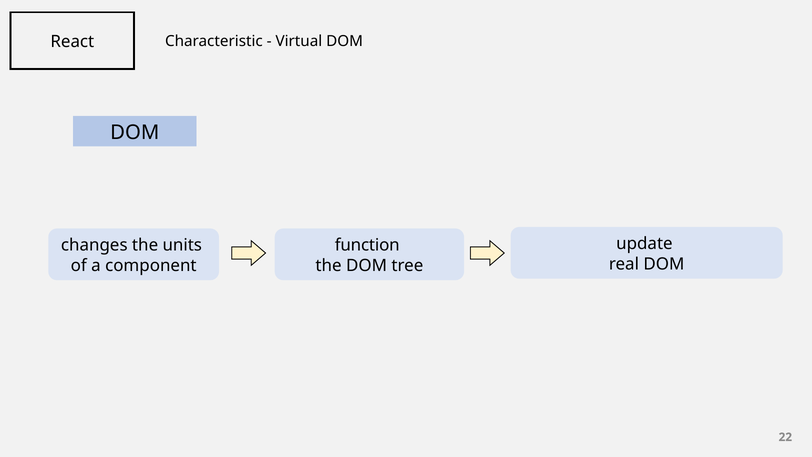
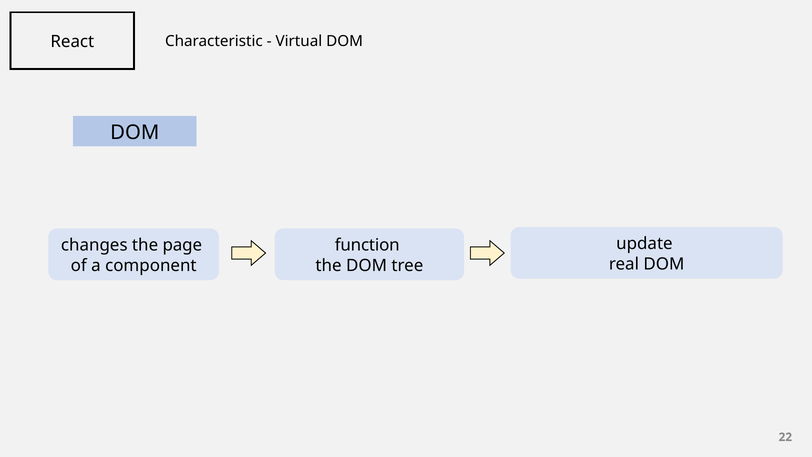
units: units -> page (182, 245)
